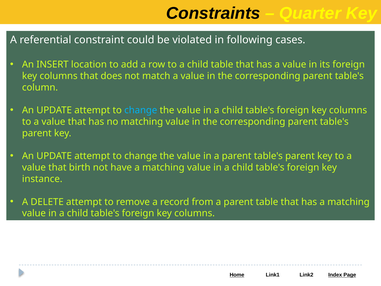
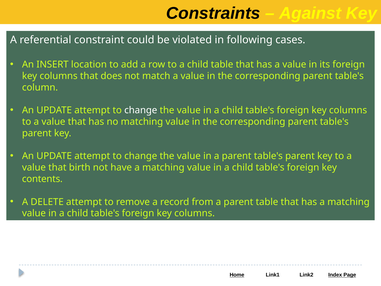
Quarter: Quarter -> Against (310, 13)
change colour: light blue -> white (141, 110)
instance: instance -> contents (42, 179)
